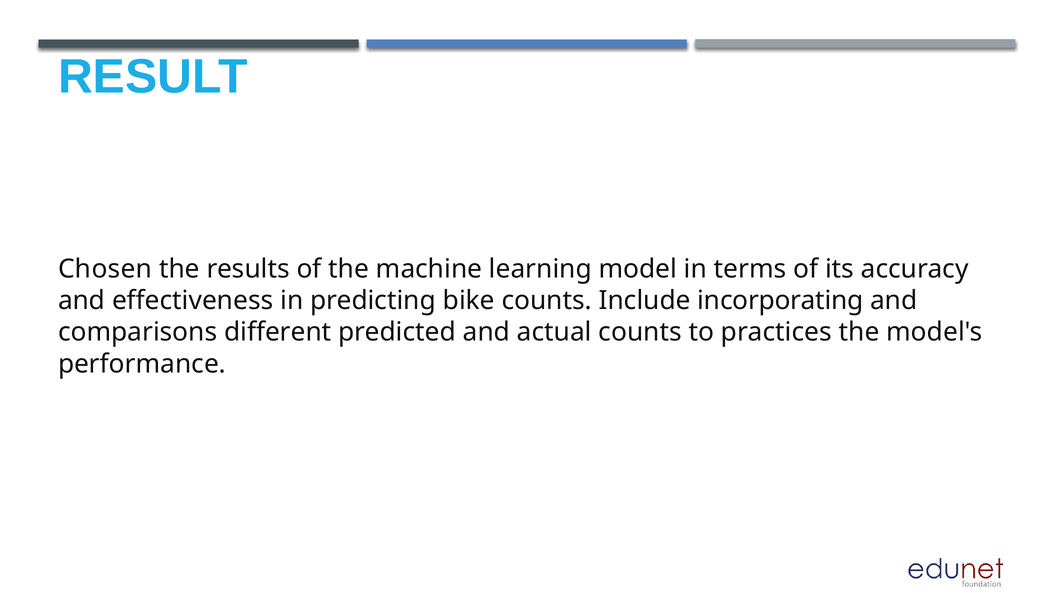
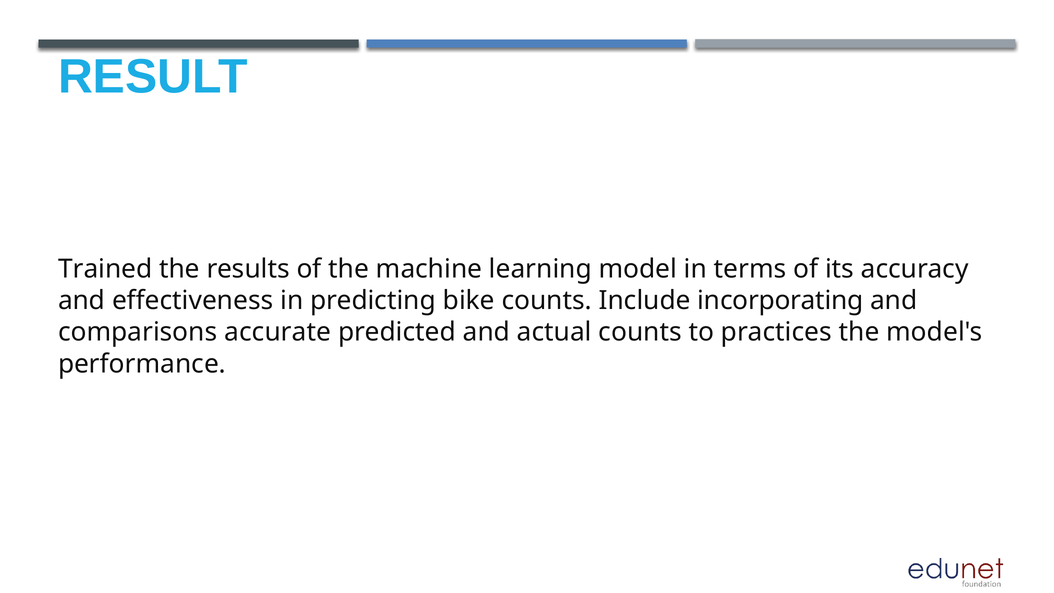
Chosen: Chosen -> Trained (105, 269)
different: different -> accurate (278, 332)
